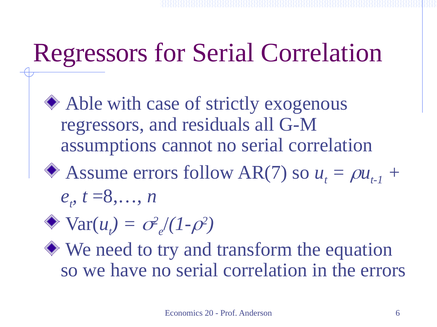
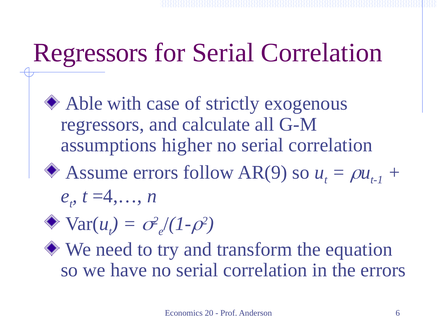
residuals: residuals -> calculate (216, 125)
cannot: cannot -> higher (187, 146)
AR(7: AR(7 -> AR(9 (262, 173)
=8,…: =8,… -> =4,… (117, 197)
